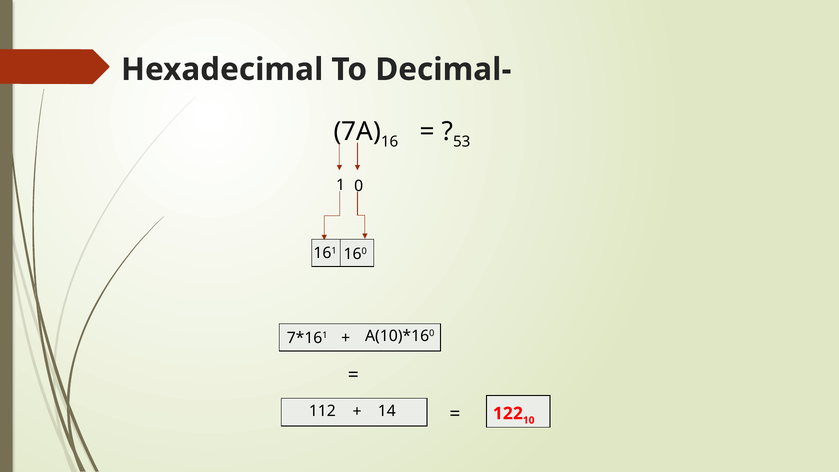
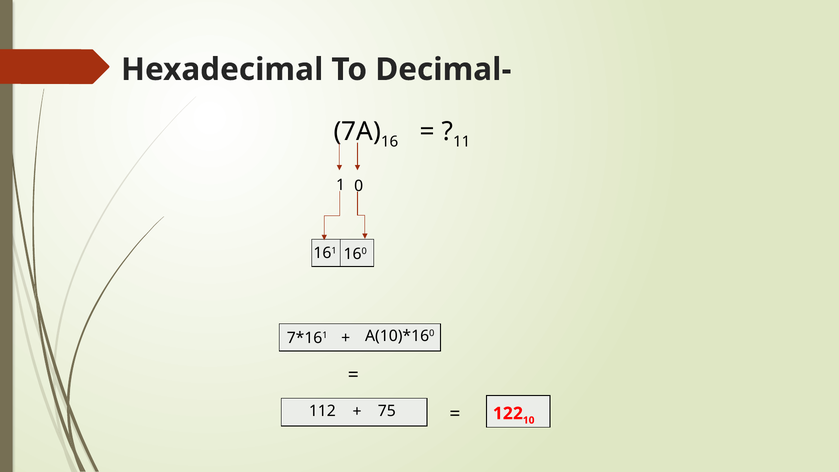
53: 53 -> 11 (462, 142)
14: 14 -> 75 (387, 411)
